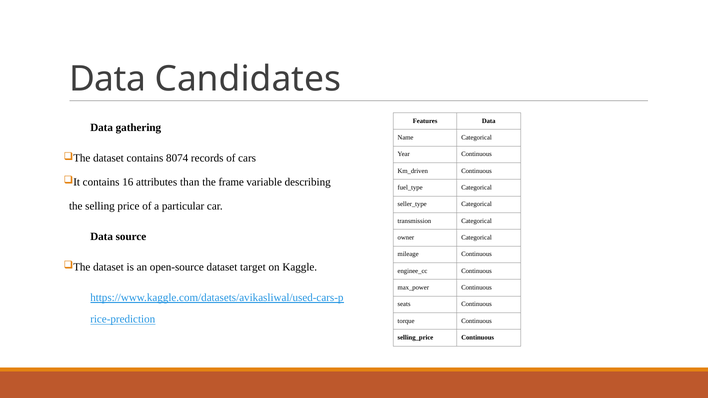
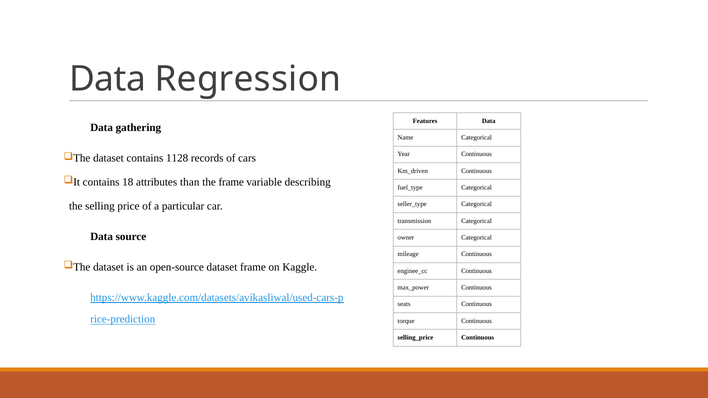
Candidates: Candidates -> Regression (248, 79)
8074: 8074 -> 1128 (177, 158)
16: 16 -> 18 (128, 182)
dataset target: target -> frame (253, 267)
